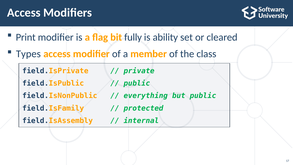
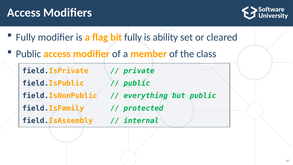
Print: Print -> Fully (26, 37)
Types: Types -> Public (28, 54)
